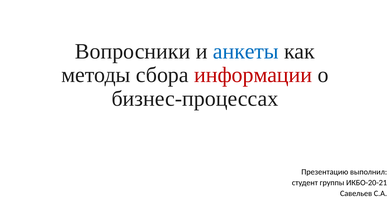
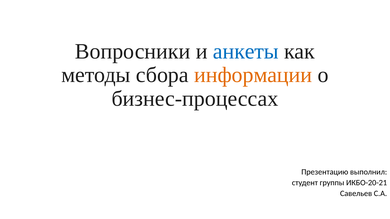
информации colour: red -> orange (253, 75)
